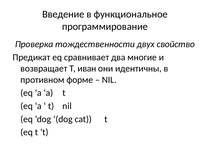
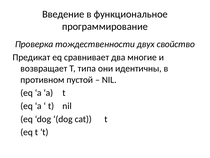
иван: иван -> типа (87, 68)
форме: форме -> пустой (80, 80)
